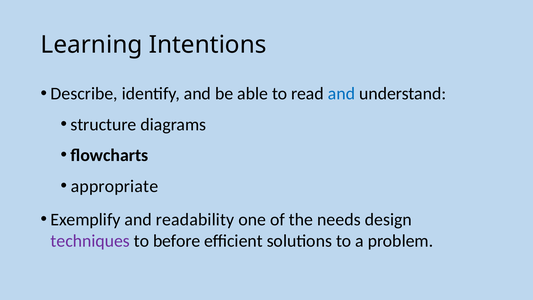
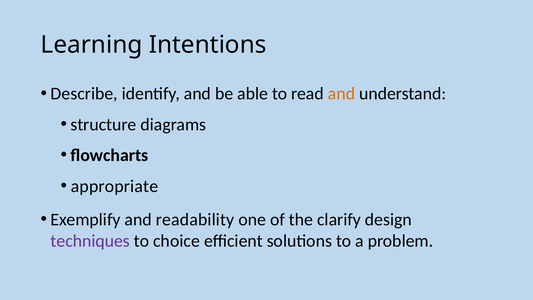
and colour: blue -> orange (341, 94)
needs: needs -> clarify (339, 220)
before: before -> choice (177, 241)
